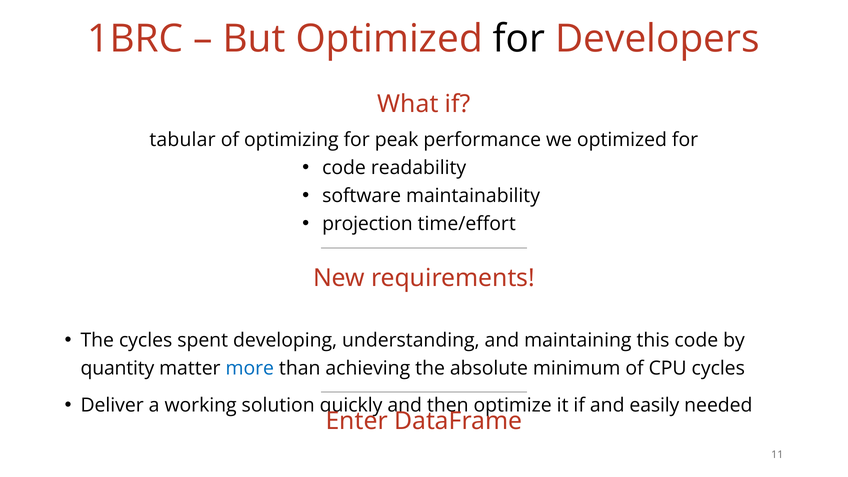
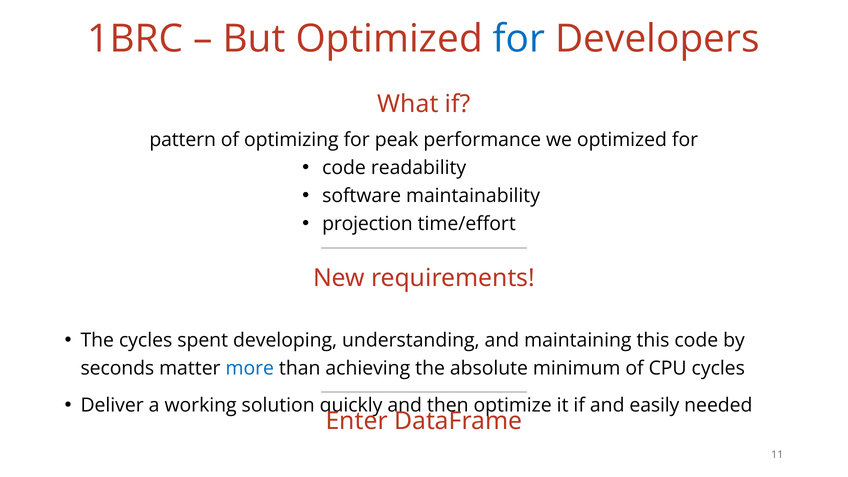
for colour: black -> blue (519, 39)
tabular: tabular -> pattern (183, 140)
quantity: quantity -> seconds (117, 368)
